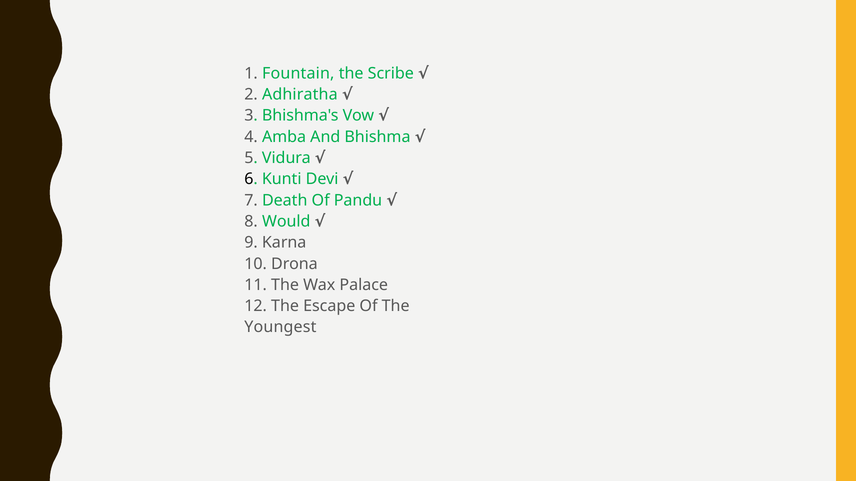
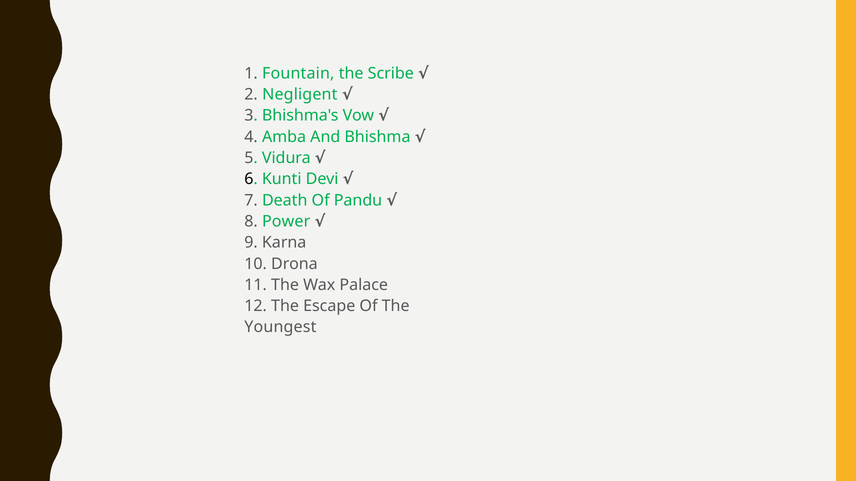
Adhiratha: Adhiratha -> Negligent (300, 95)
Would: Would -> Power (286, 222)
